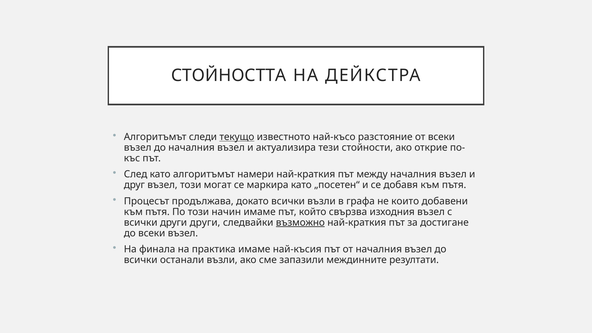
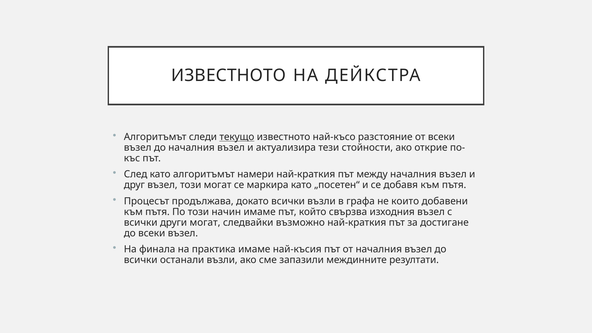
СТОЙНОСТТА: СТОЙНОСТТА -> ИЗВЕСТНОТО (229, 76)
други други: други -> могат (205, 223)
възможно underline: present -> none (300, 223)
